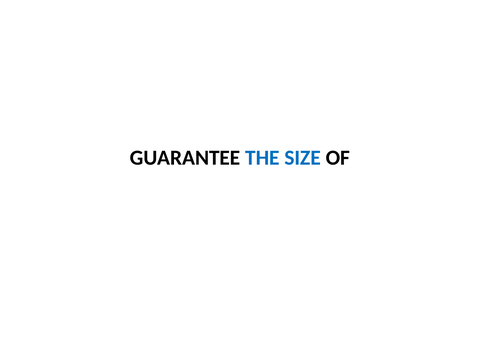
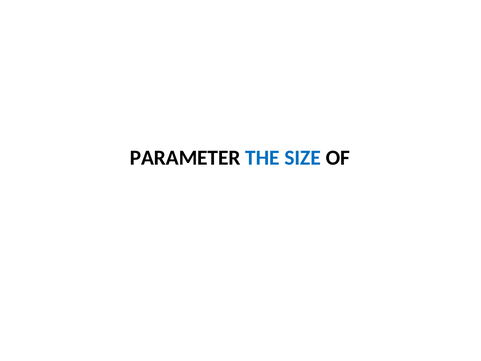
GUARANTEE: GUARANTEE -> PARAMETER (185, 158)
